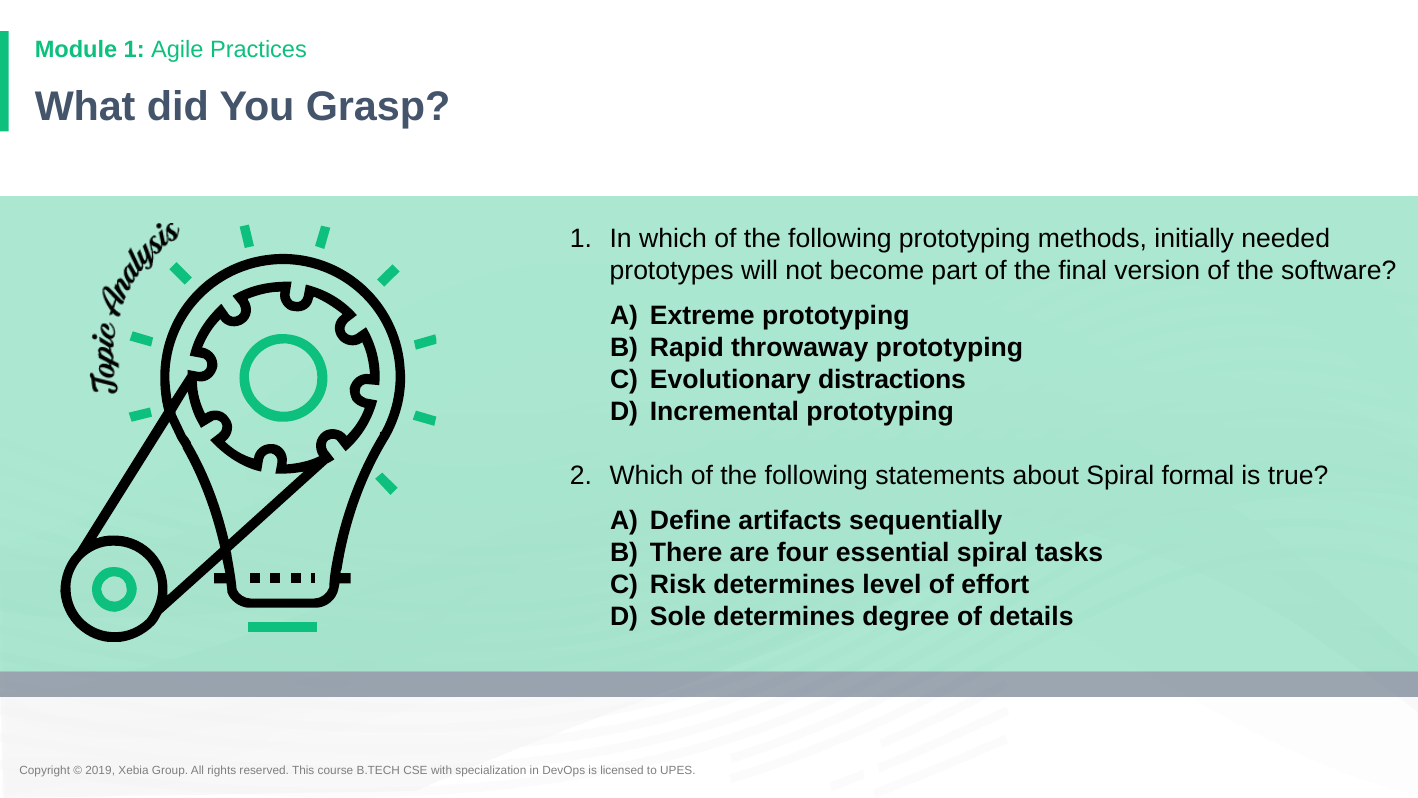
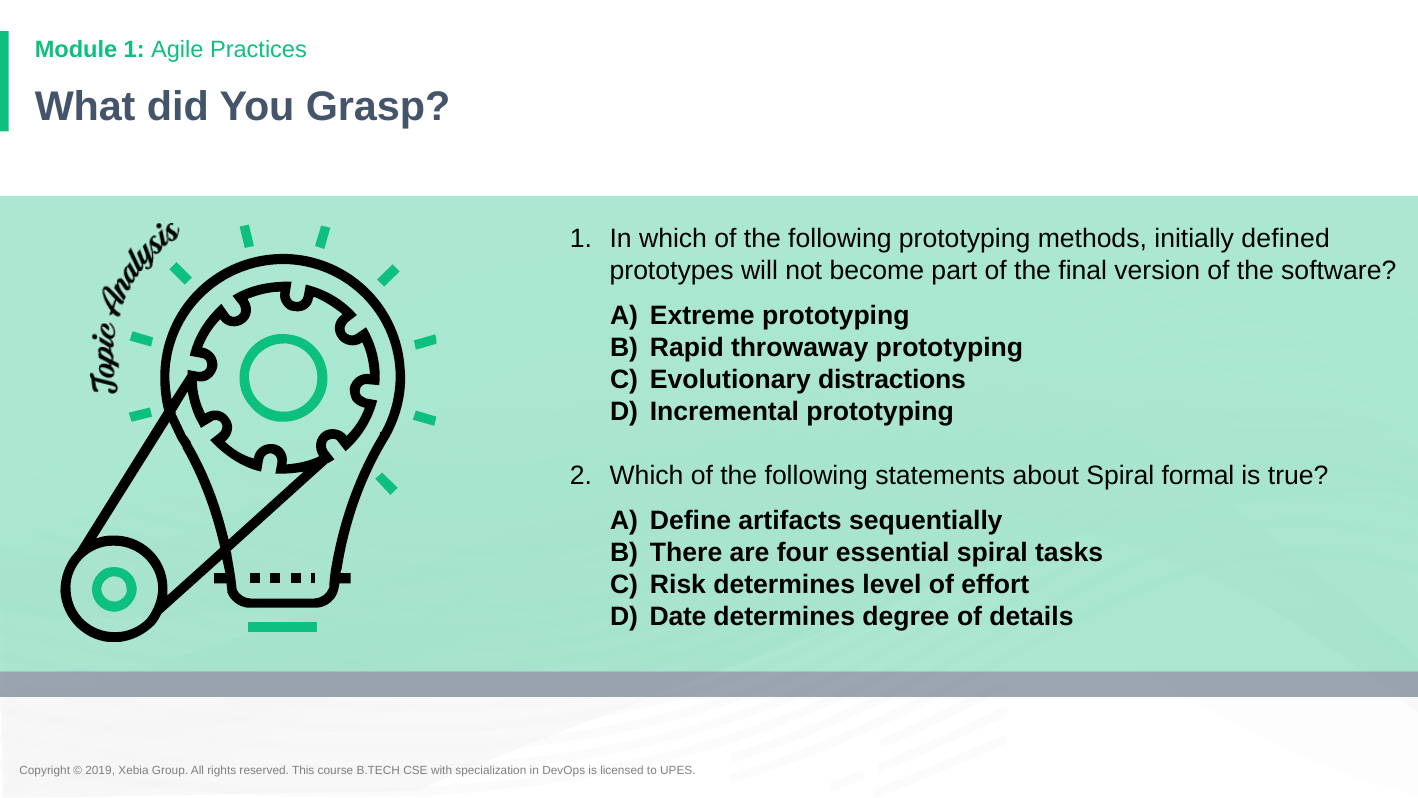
needed: needed -> defined (1286, 238)
Sole: Sole -> Date (678, 616)
